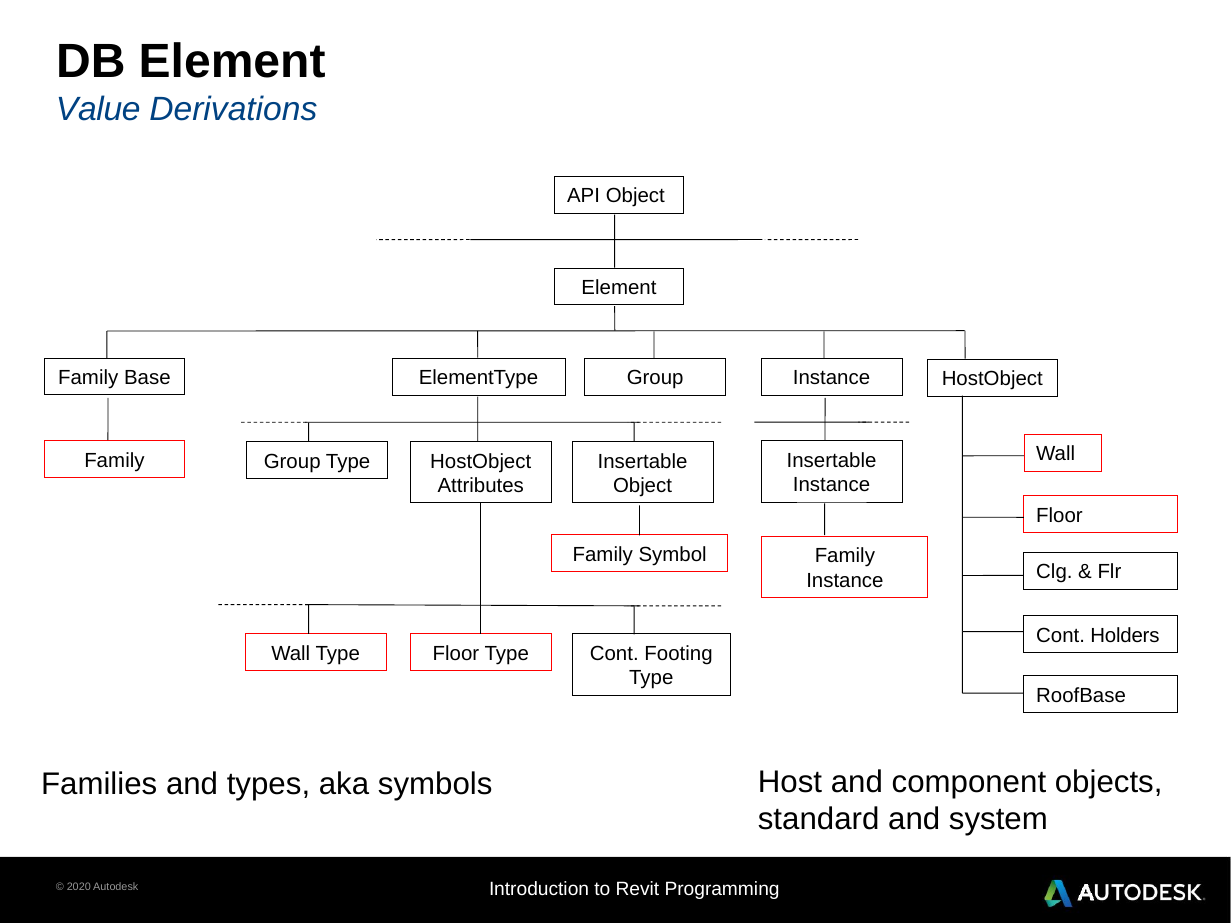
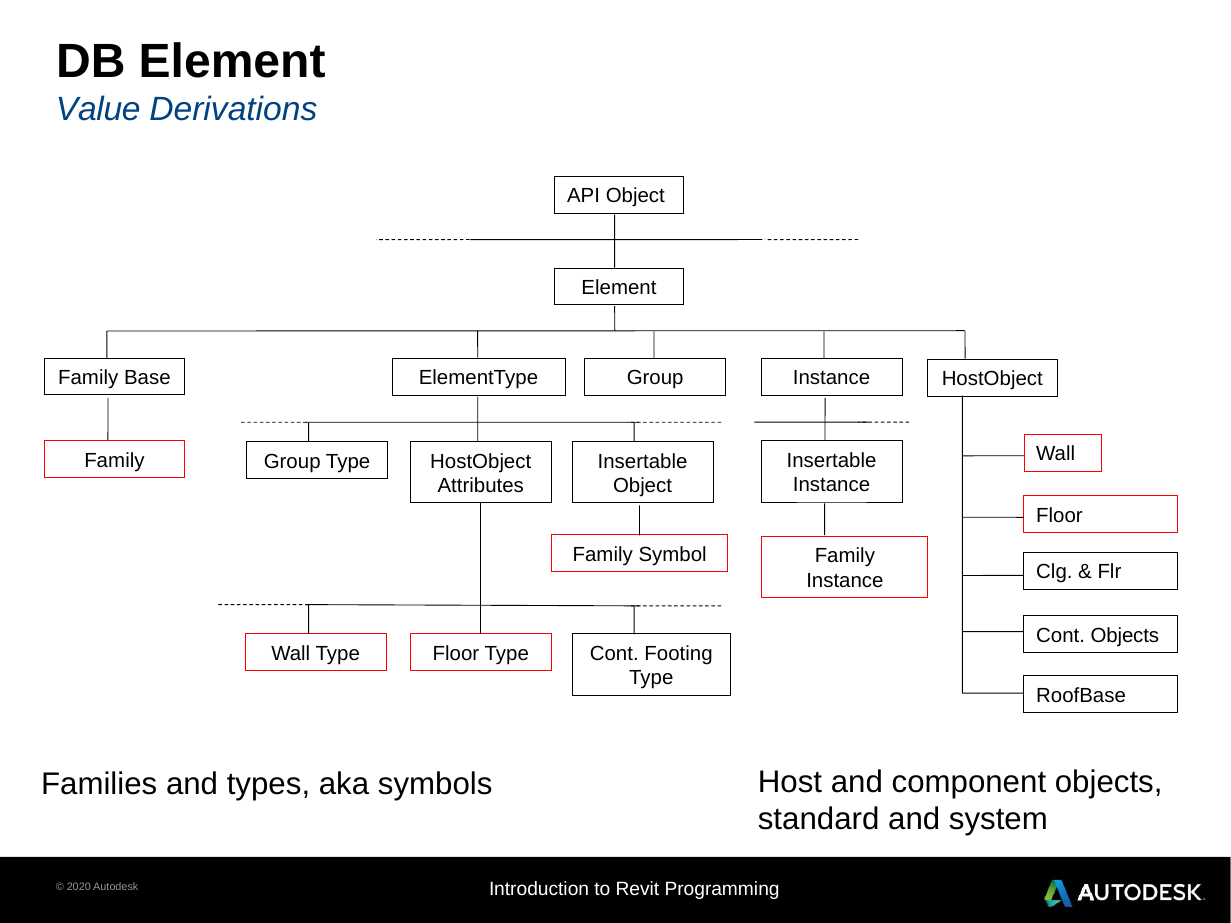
Cont Holders: Holders -> Objects (1125, 635)
